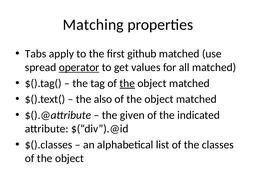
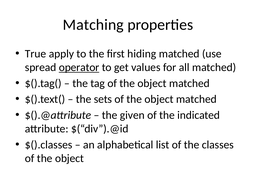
Tabs: Tabs -> True (36, 54)
github: github -> hiding (142, 54)
the underline: present -> none (127, 83)
also: also -> sets (103, 99)
